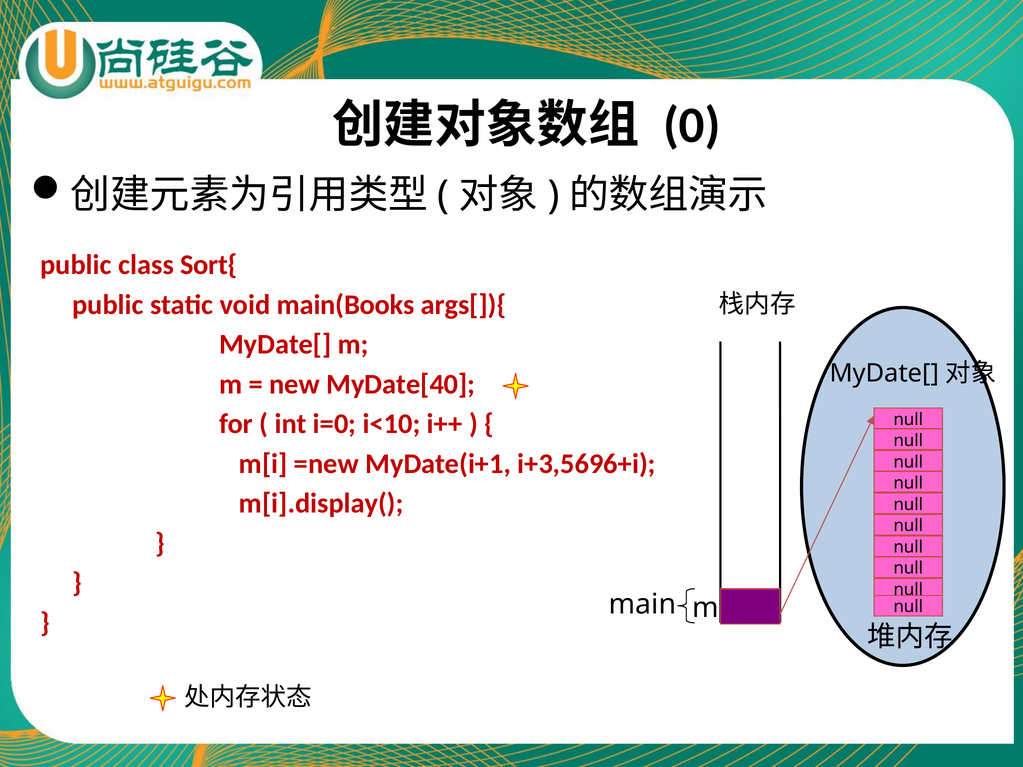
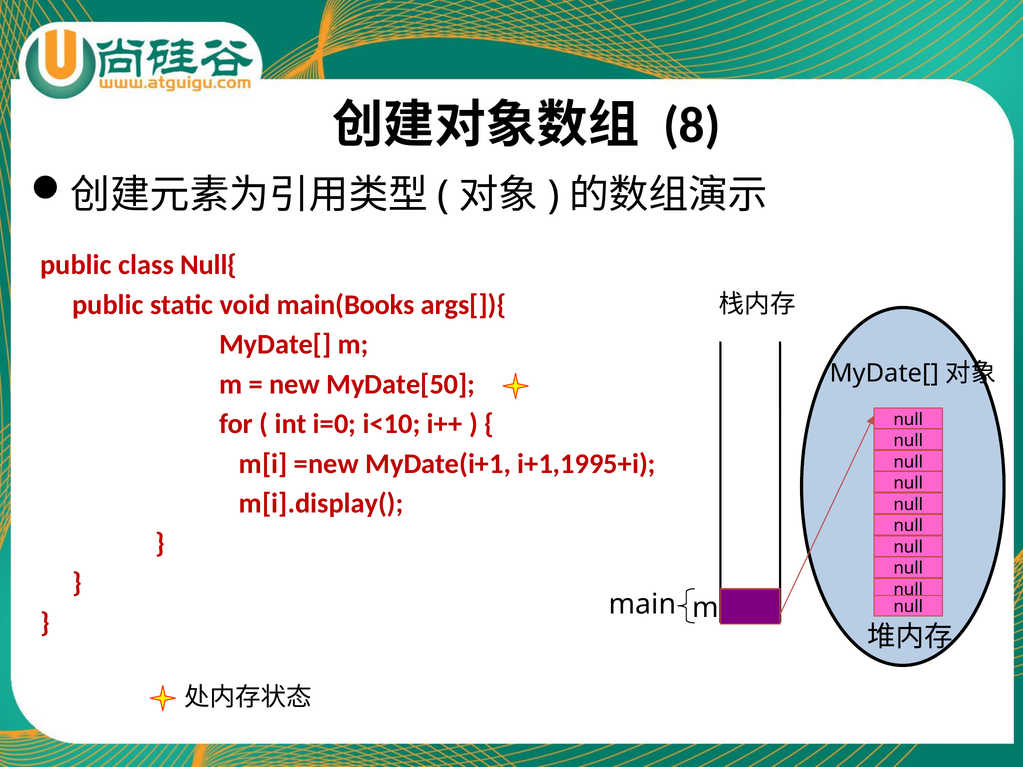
0: 0 -> 8 (692, 125)
Sort{: Sort{ -> Null{ (209, 265)
MyDate[40: MyDate[40 -> MyDate[50 (401, 384)
i+3,5696+i: i+3,5696+i -> i+1,1995+i (587, 464)
